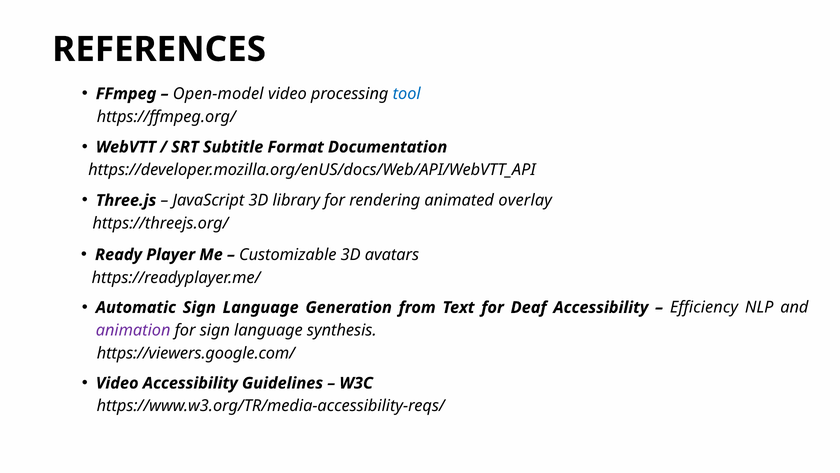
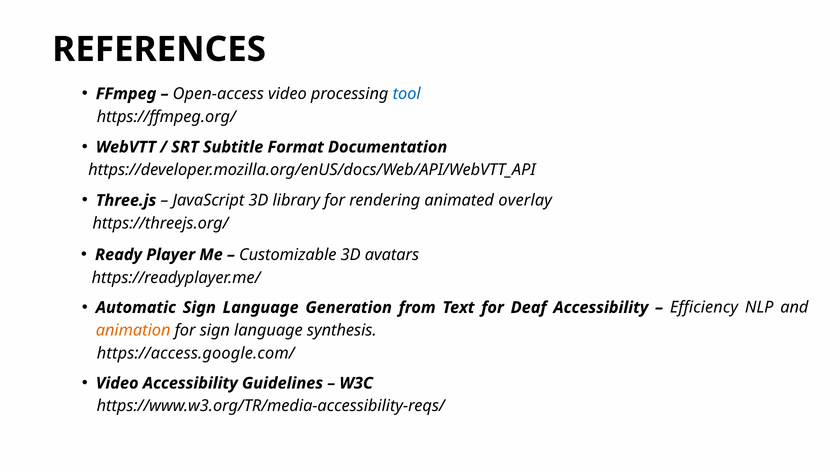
Open-model: Open-model -> Open-access (218, 94)
animation colour: purple -> orange (133, 330)
https://viewers.google.com/: https://viewers.google.com/ -> https://access.google.com/ (196, 353)
